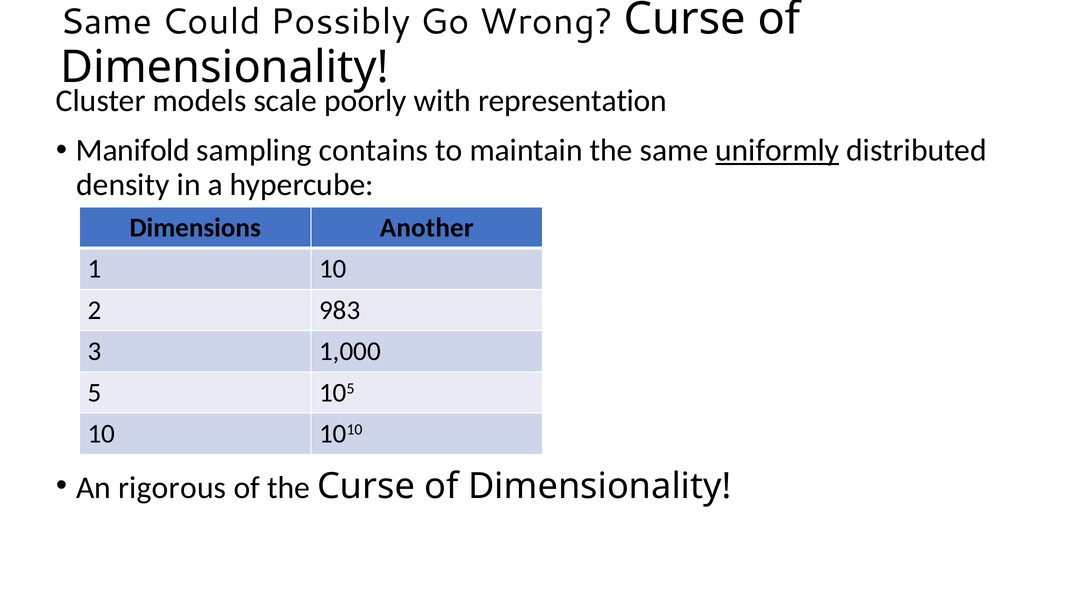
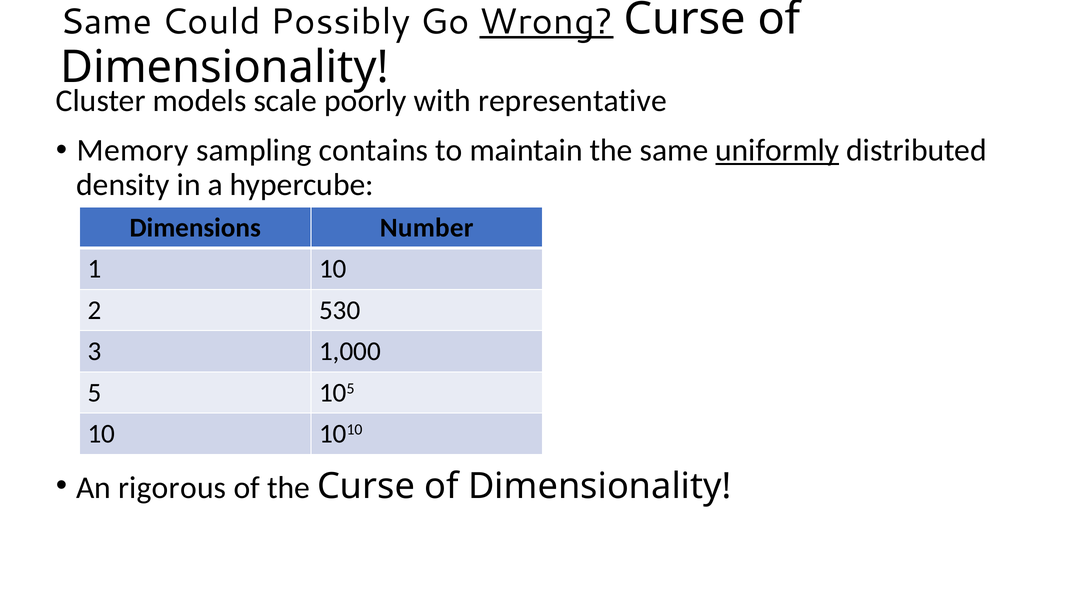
Wrong underline: none -> present (546, 22)
representation: representation -> representative (572, 101)
Manifold: Manifold -> Memory (133, 151)
Another: Another -> Number (427, 228)
983: 983 -> 530 (340, 310)
